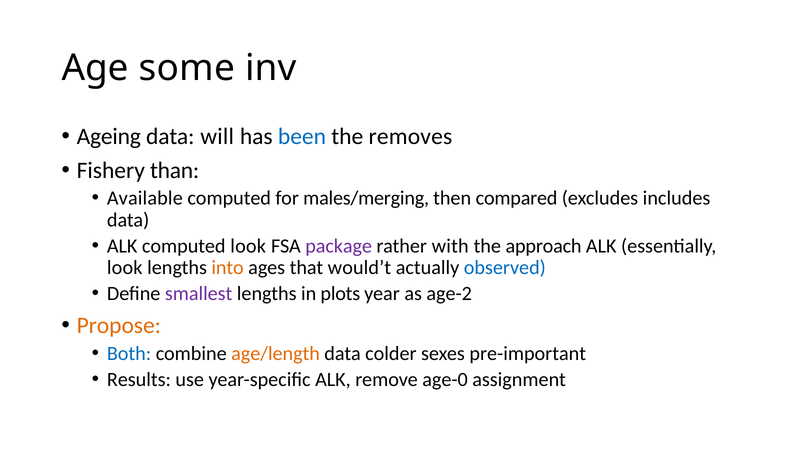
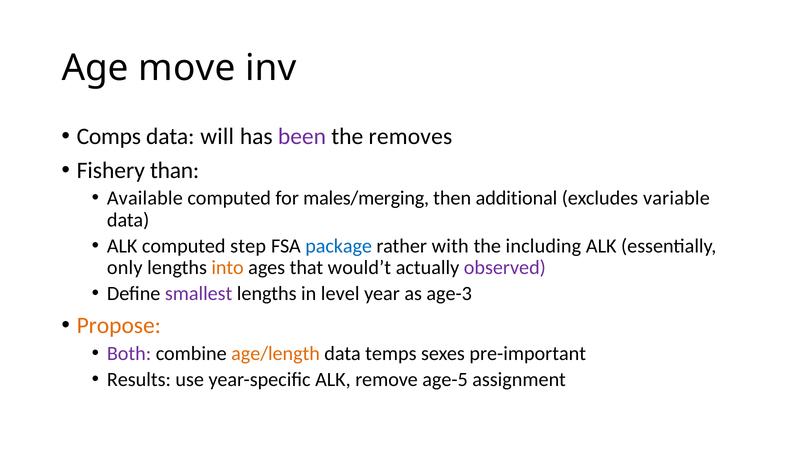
some: some -> move (187, 68)
Ageing: Ageing -> Comps (109, 136)
been colour: blue -> purple (302, 136)
compared: compared -> additional (517, 198)
includes: includes -> variable (676, 198)
computed look: look -> step (248, 246)
package colour: purple -> blue (339, 246)
approach: approach -> including (543, 246)
look: look -> only (125, 268)
observed colour: blue -> purple (505, 268)
plots: plots -> level (340, 294)
age-2: age-2 -> age-3 (449, 294)
Both colour: blue -> purple (129, 353)
colder: colder -> temps (391, 353)
age-0: age-0 -> age-5 (445, 379)
